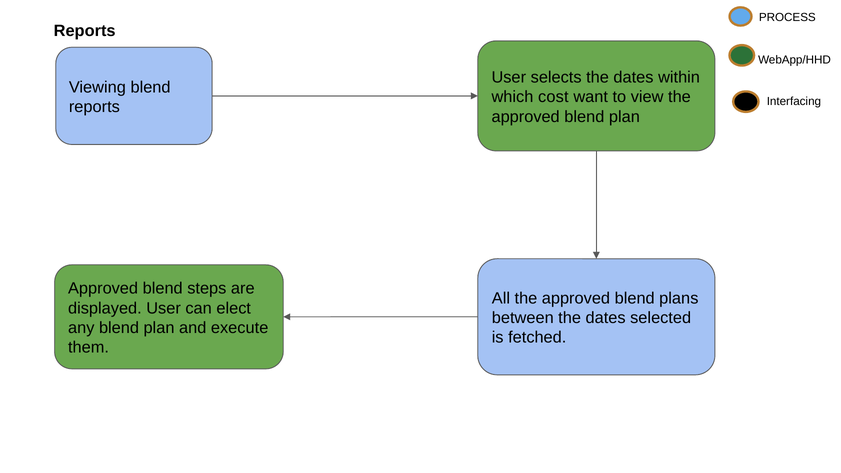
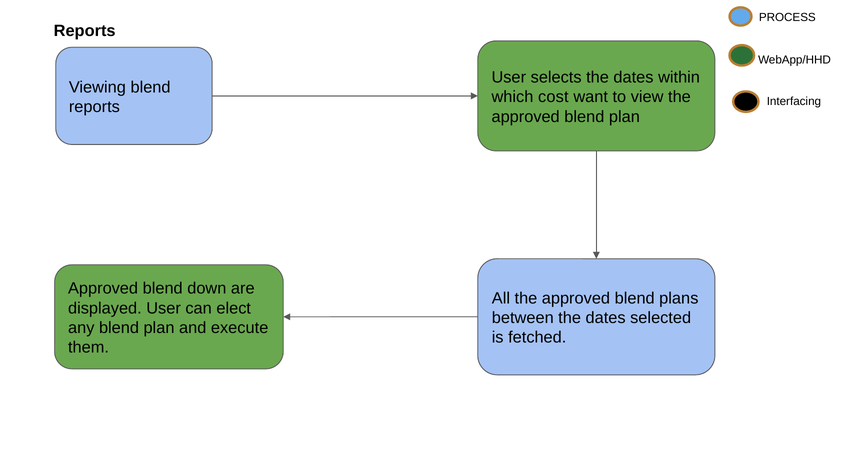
steps: steps -> down (207, 289)
